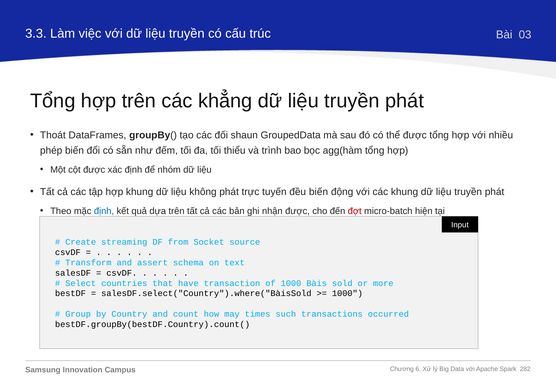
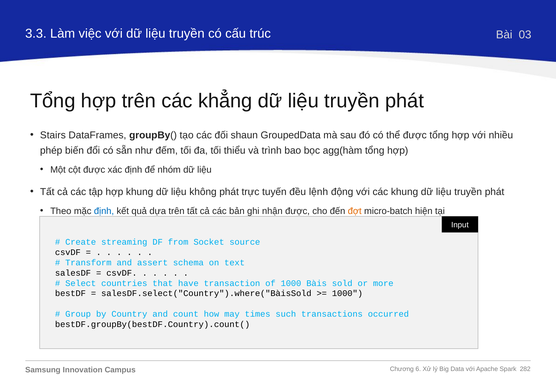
Thoát: Thoát -> Stairs (53, 135)
đều biến: biến -> lệnh (319, 192)
đợt colour: red -> orange (355, 211)
